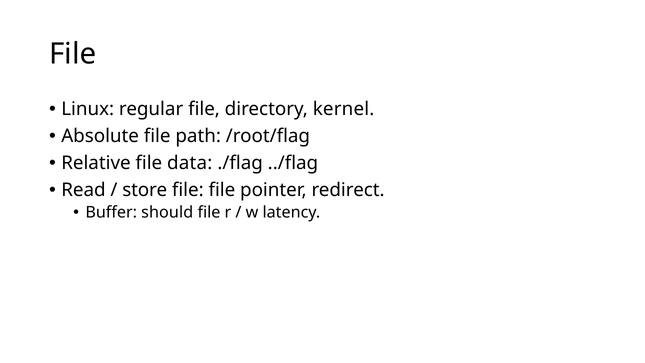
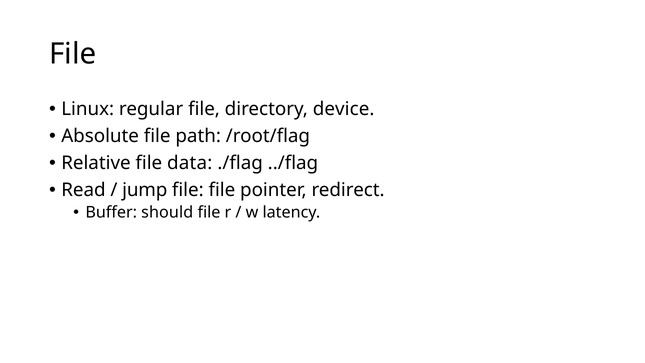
kernel: kernel -> device (344, 109)
store: store -> jump (145, 190)
